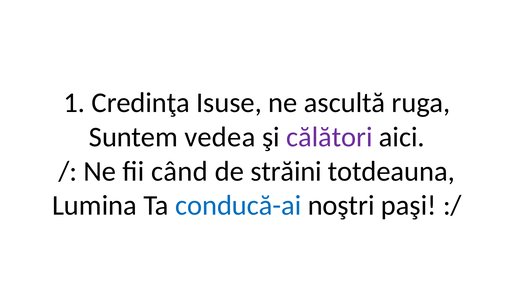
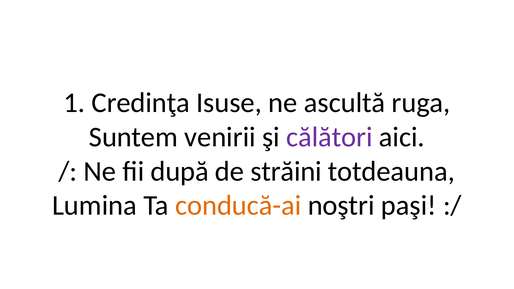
vedea: vedea -> venirii (220, 137)
când: când -> după (180, 171)
conducă-ai colour: blue -> orange (238, 206)
